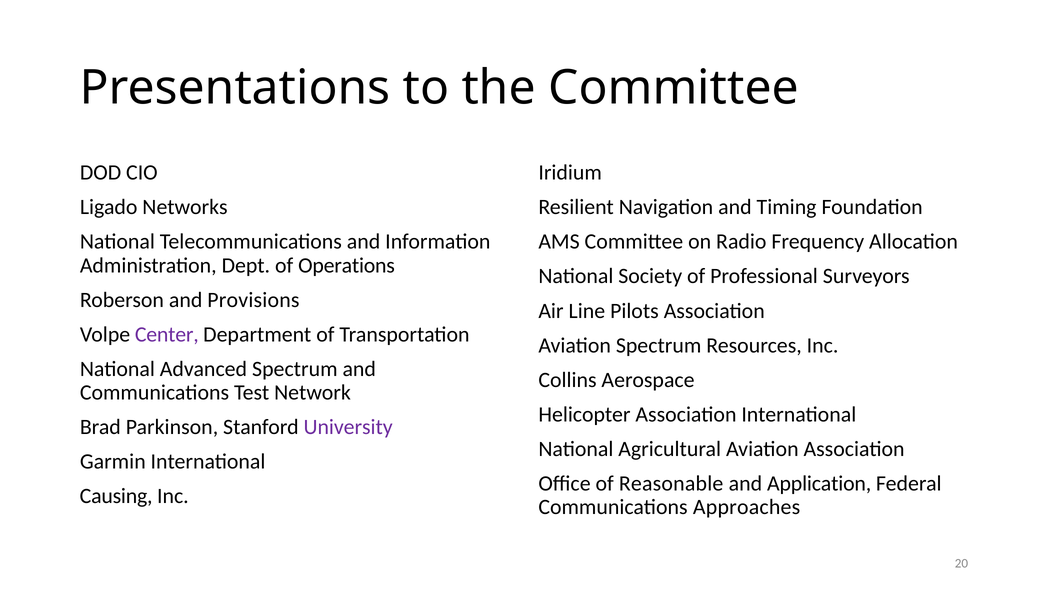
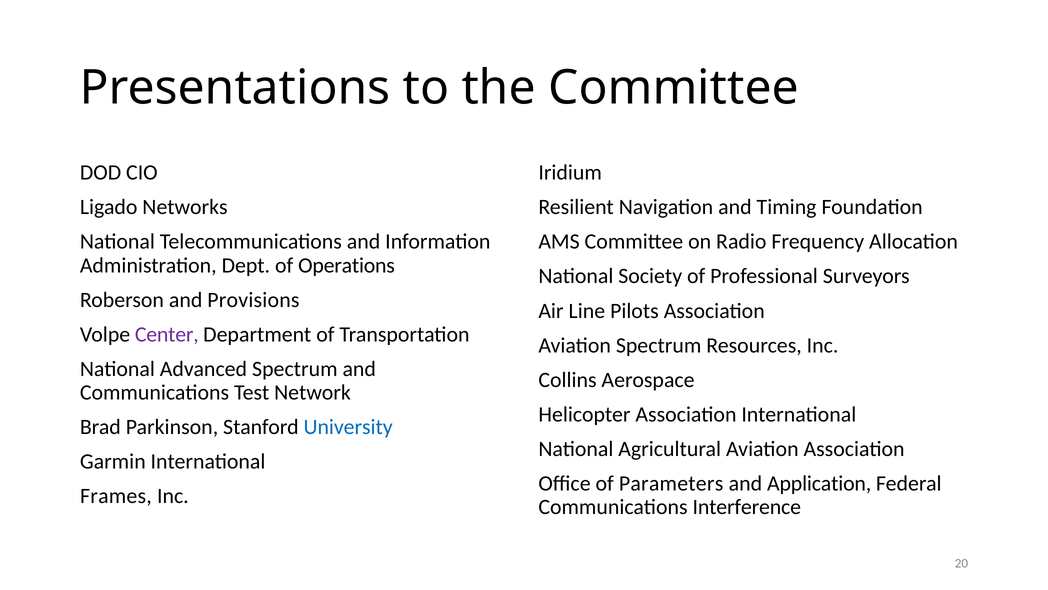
University colour: purple -> blue (348, 427)
Reasonable: Reasonable -> Parameters (671, 483)
Causing: Causing -> Frames (116, 496)
Approaches: Approaches -> Interference (747, 507)
